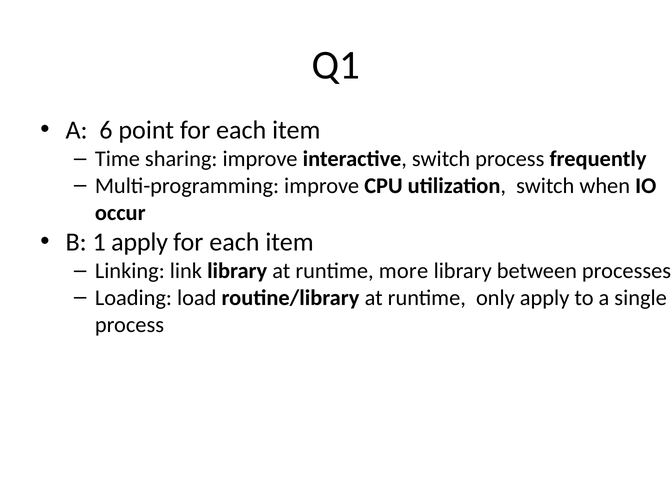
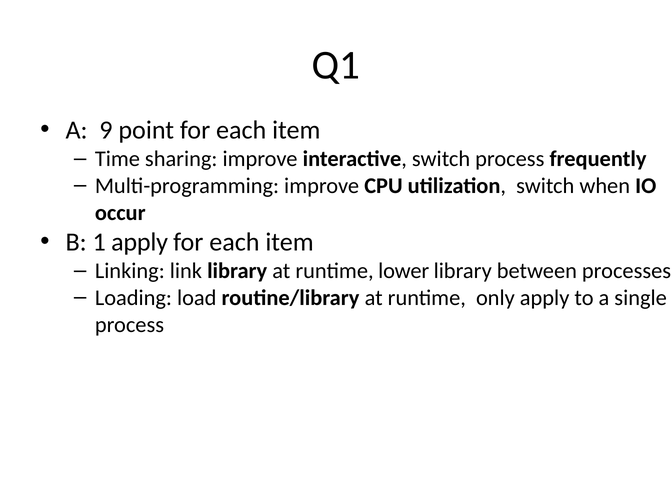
6: 6 -> 9 (106, 130)
more: more -> lower (404, 271)
